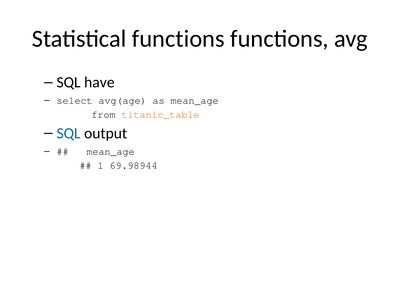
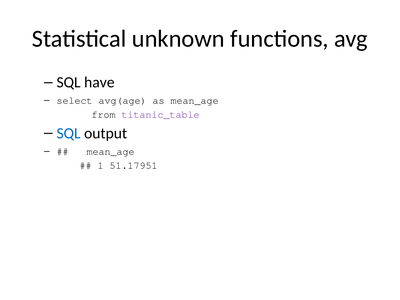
Statistical functions: functions -> unknown (178, 39)
titanic_table colour: orange -> purple (161, 114)
69.98944: 69.98944 -> 51.17951 (134, 165)
